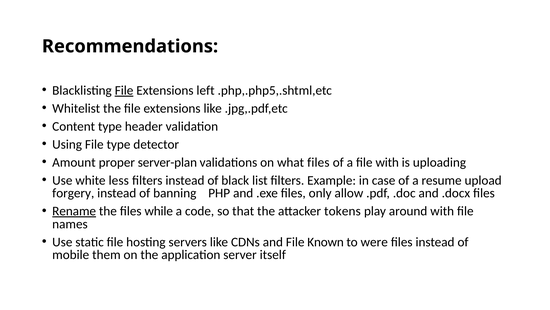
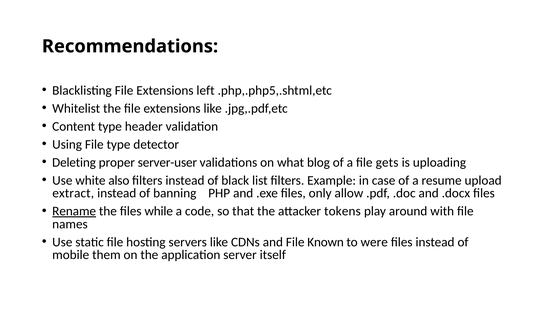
File underline: present -> none (124, 90)
Amount: Amount -> Deleting (74, 162)
server-plan: server-plan -> server-user (167, 162)
what files: files -> blog (318, 162)
file with: with -> gets (387, 162)
less: less -> also (119, 180)
forgery: forgery -> extract (73, 193)
